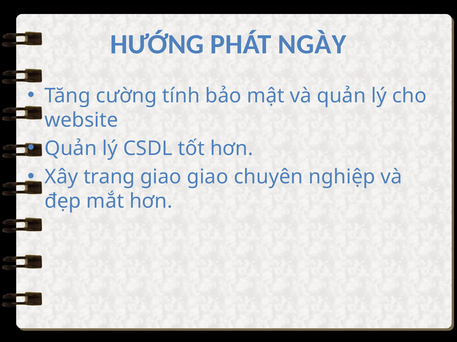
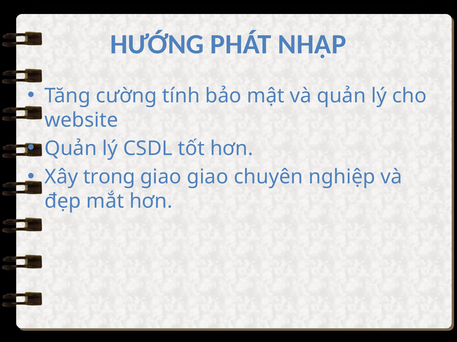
NGÀY: NGÀY -> NHẬP (312, 44)
trang: trang -> trong (109, 177)
